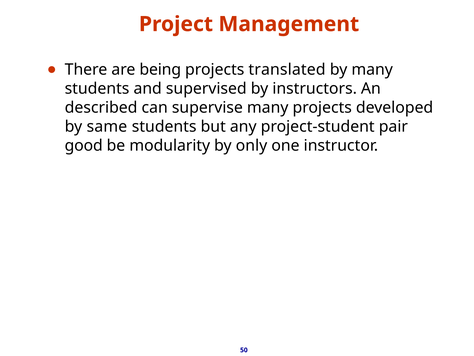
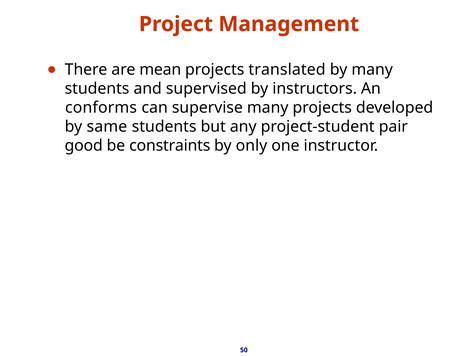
being: being -> mean (160, 70)
described: described -> conforms (101, 108)
modularity: modularity -> constraints (170, 145)
